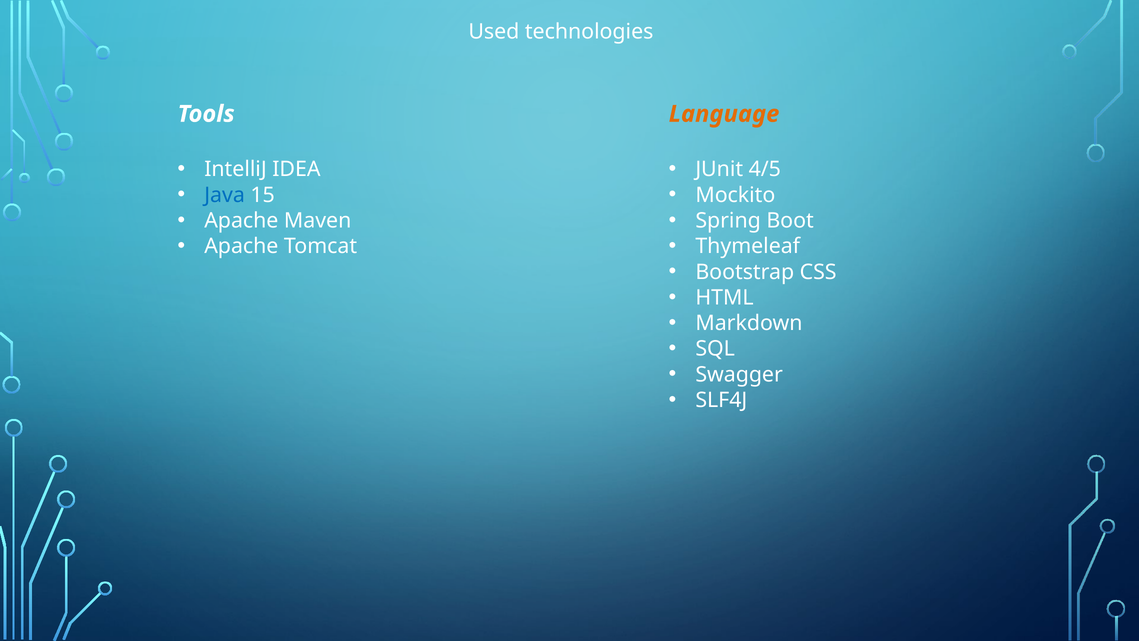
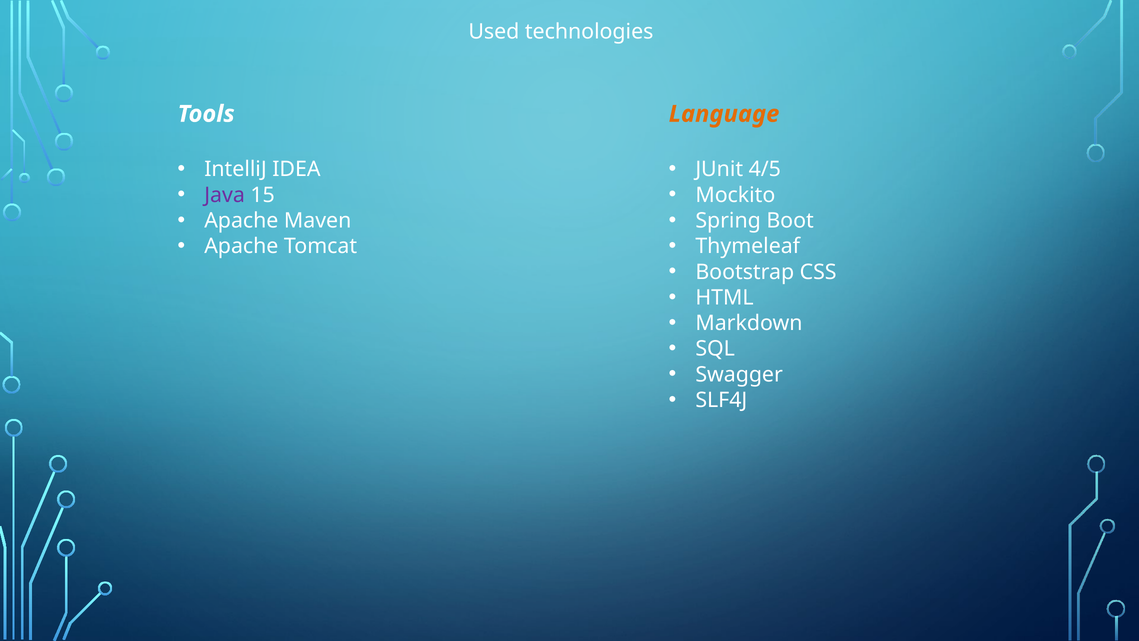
Java colour: blue -> purple (225, 195)
